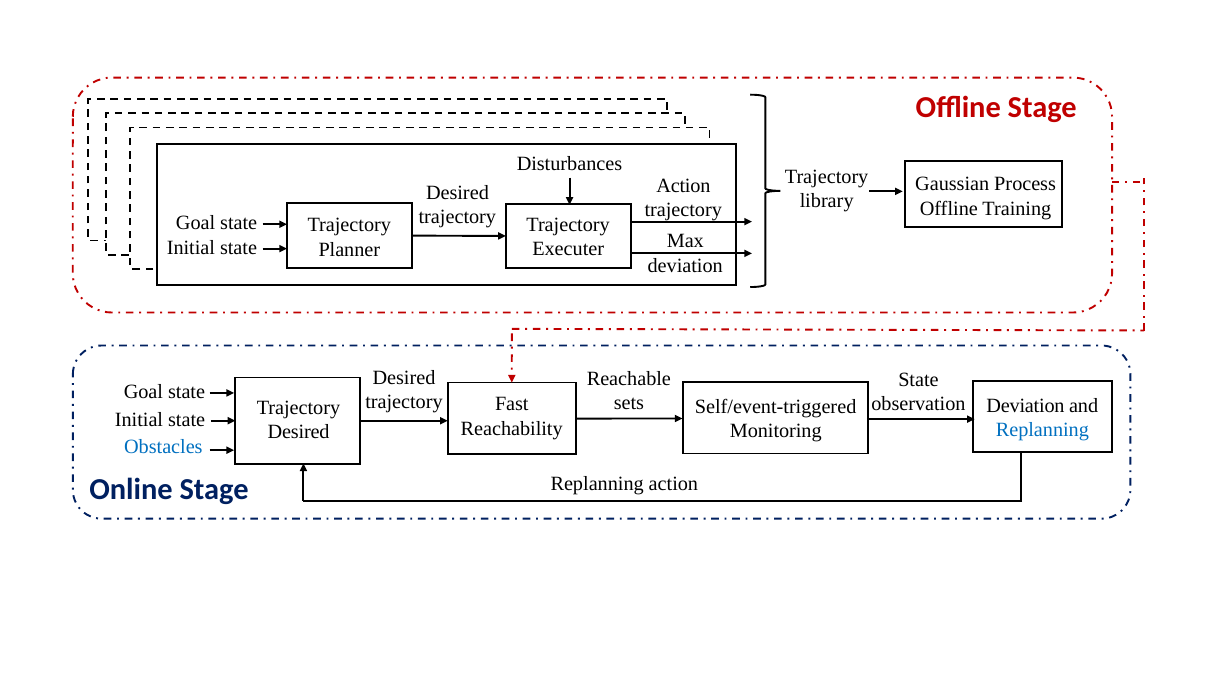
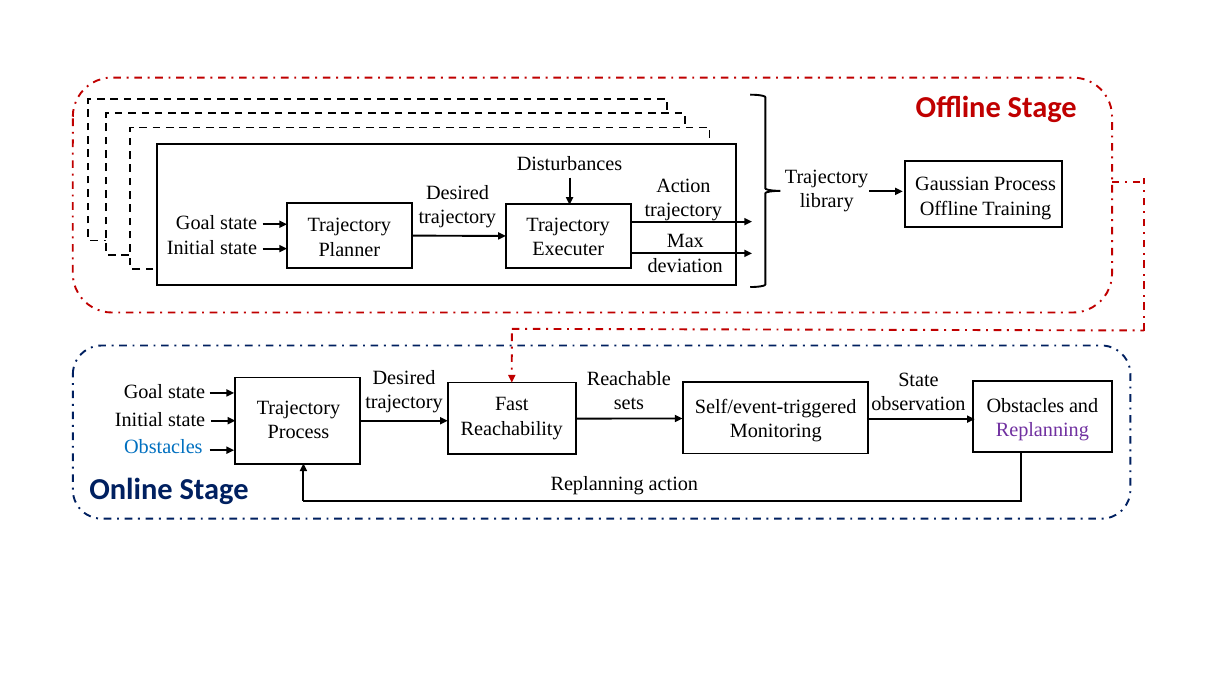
Deviation: Deviation -> Obstacles (1025, 406)
Replanning colour: blue -> purple (1042, 430)
Desired: Desired -> Process (299, 432)
